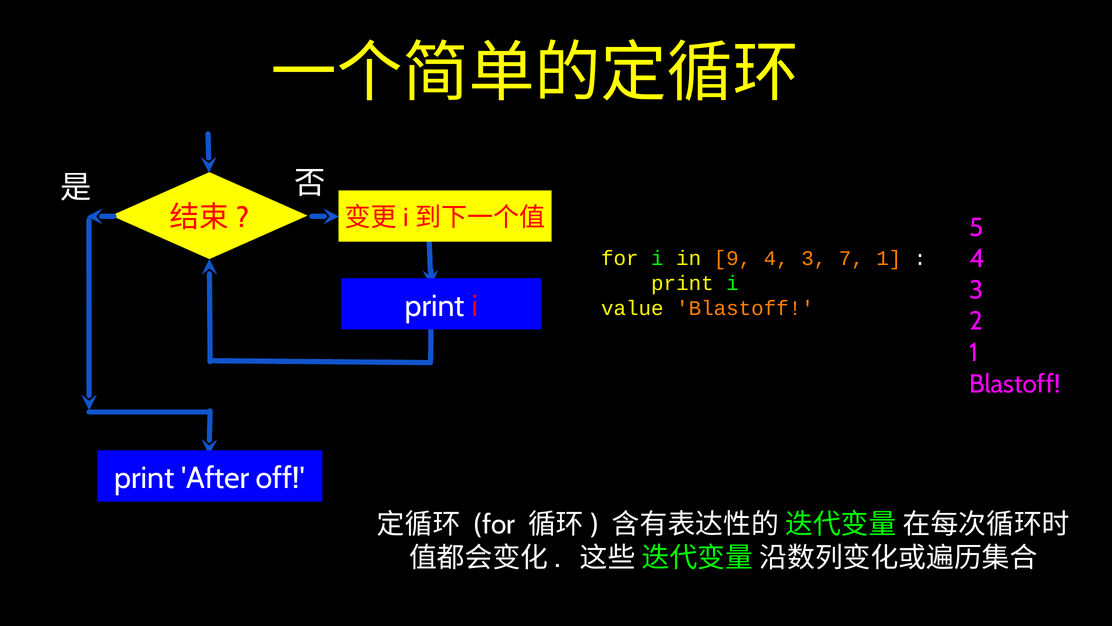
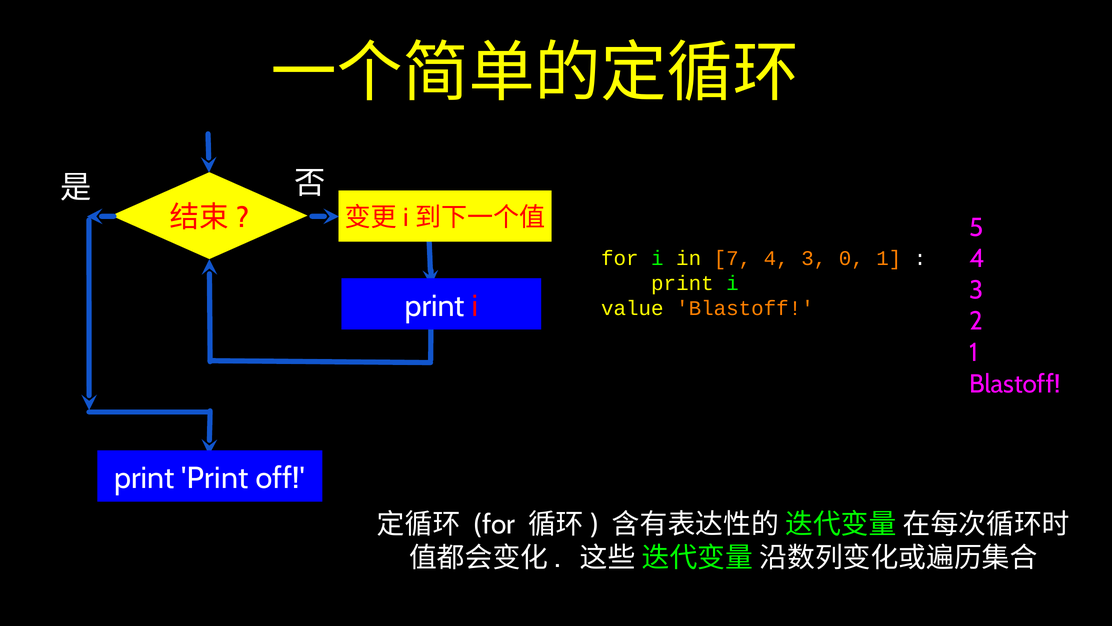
9: 9 -> 7 (732, 258)
7: 7 -> 0 (851, 258)
print After: After -> Print (215, 478)
